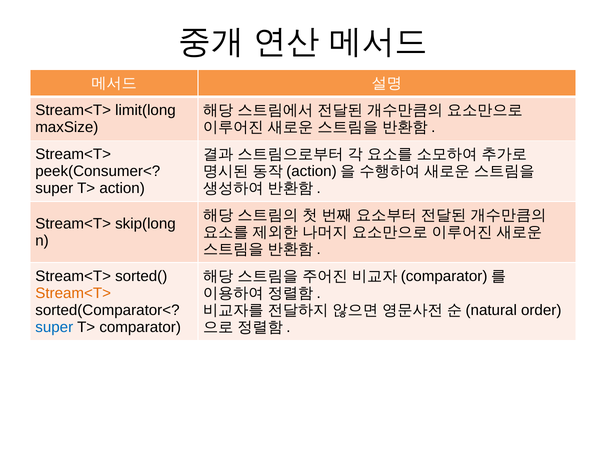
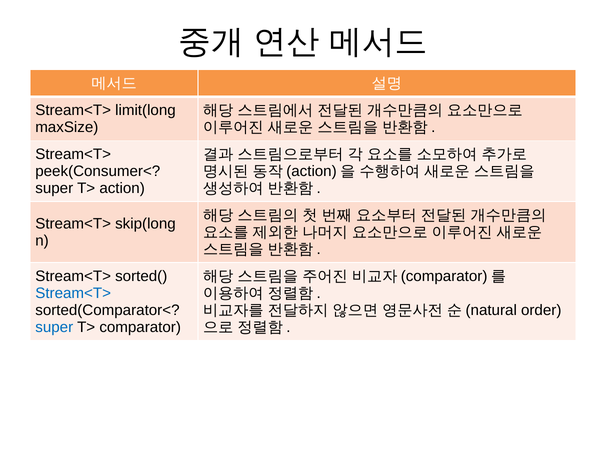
Stream<T> colour: orange -> blue (73, 294)
